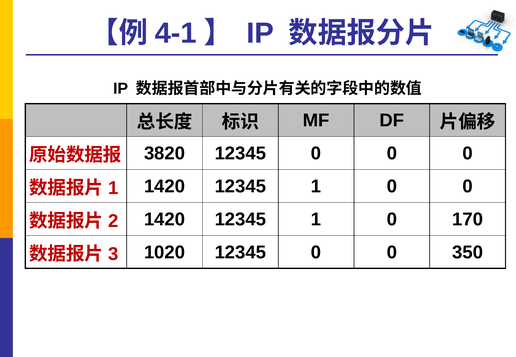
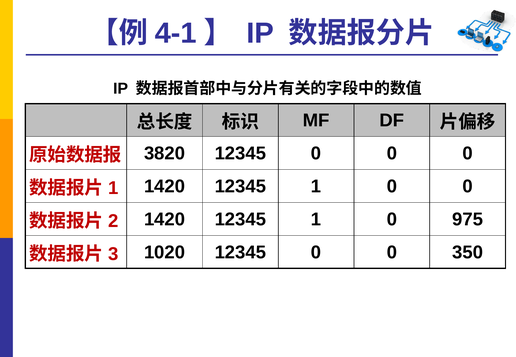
170: 170 -> 975 (468, 219)
